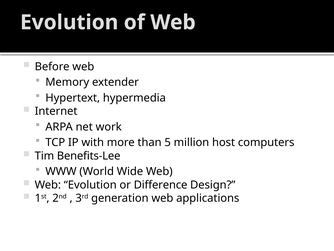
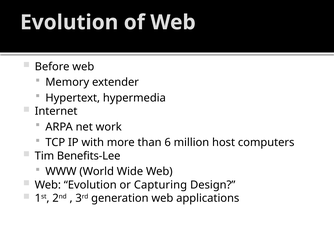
5: 5 -> 6 (168, 142)
Difference: Difference -> Capturing (160, 184)
